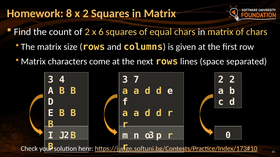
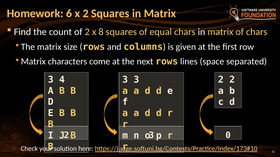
8: 8 -> 6 (69, 14)
6: 6 -> 8 (101, 32)
3 7: 7 -> 3 (136, 80)
